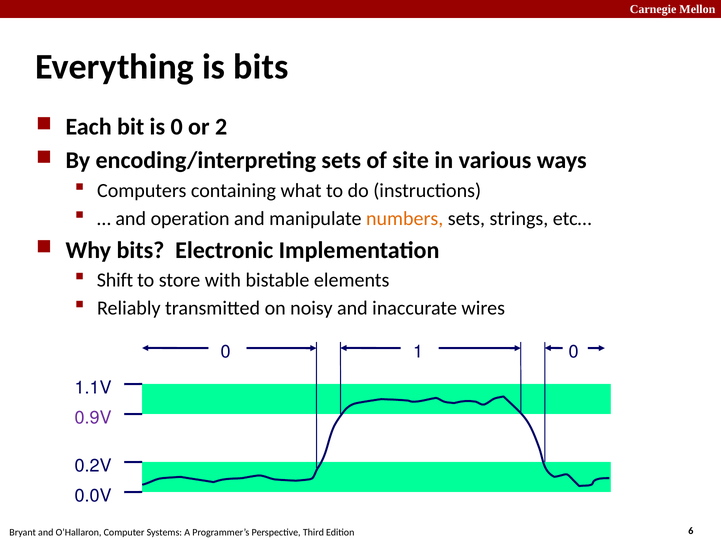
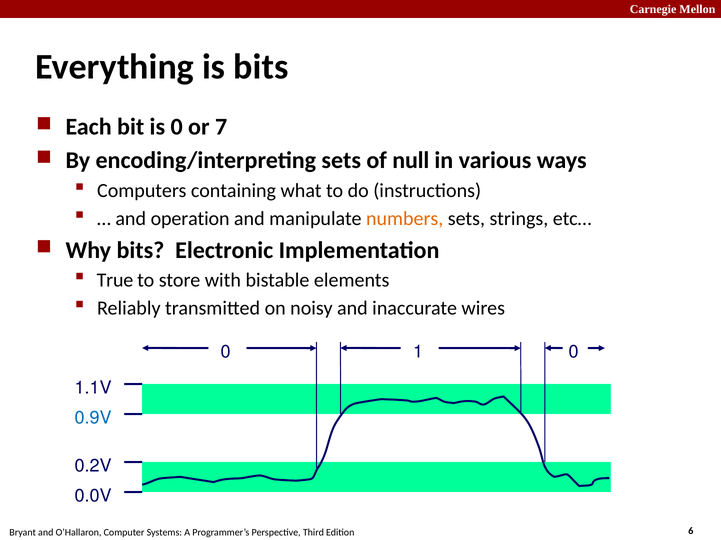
2: 2 -> 7 (221, 127)
site: site -> null (411, 161)
Shift: Shift -> True (115, 281)
0.9V colour: purple -> blue (93, 419)
